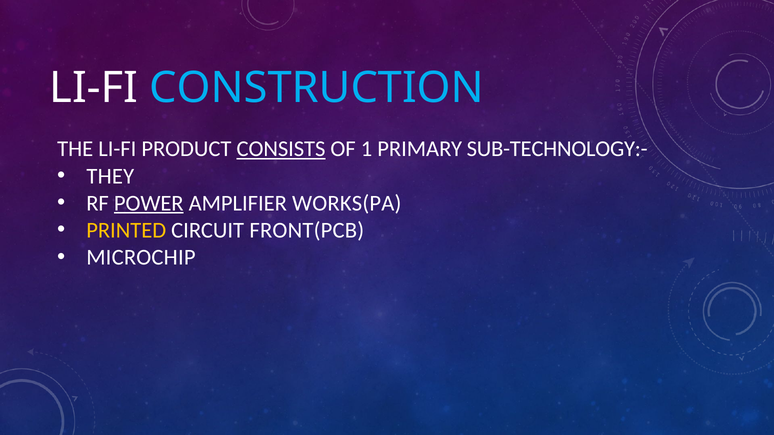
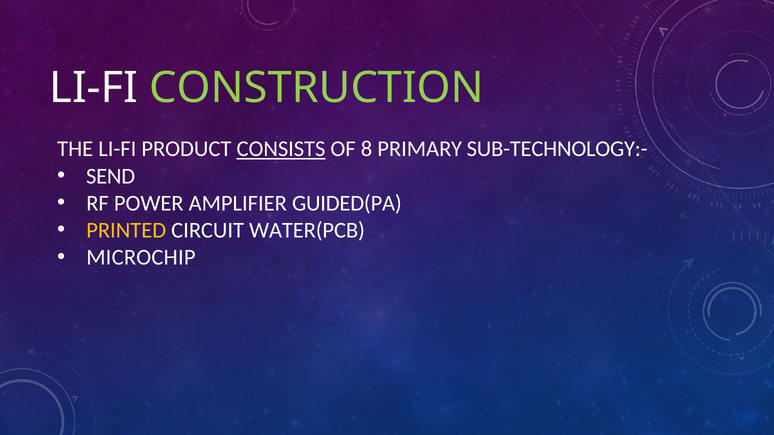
CONSTRUCTION colour: light blue -> light green (317, 88)
1: 1 -> 8 (367, 149)
THEY: THEY -> SEND (111, 176)
POWER underline: present -> none (149, 203)
WORKS(PA: WORKS(PA -> GUIDED(PA (347, 203)
FRONT(PCB: FRONT(PCB -> WATER(PCB (307, 230)
